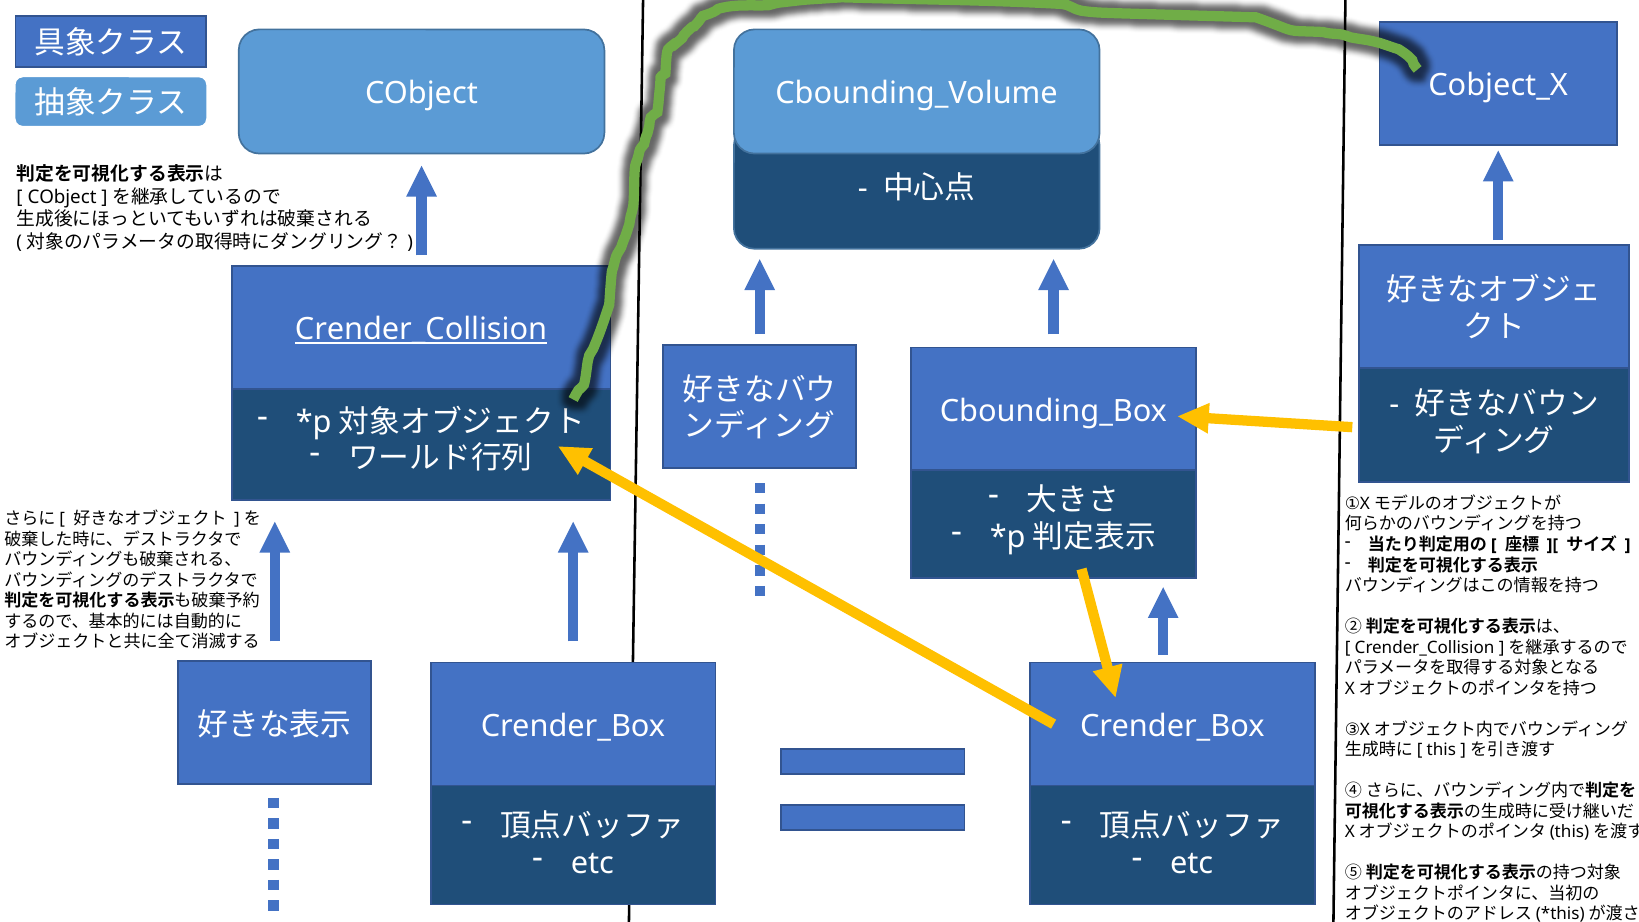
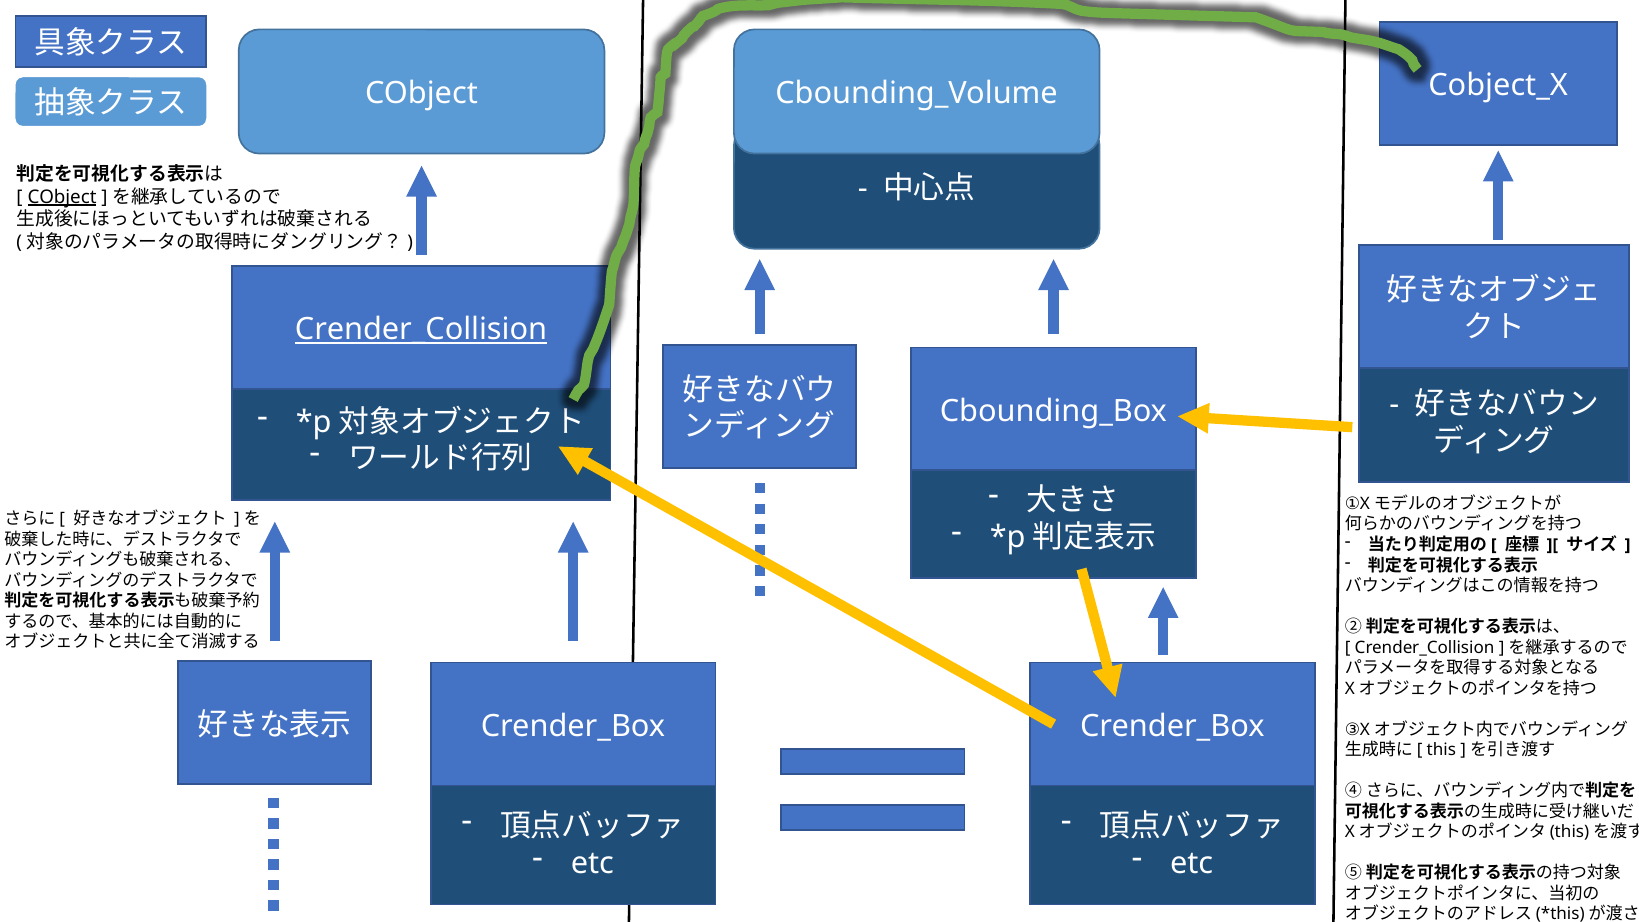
CObject underline: none -> present (62, 197)
